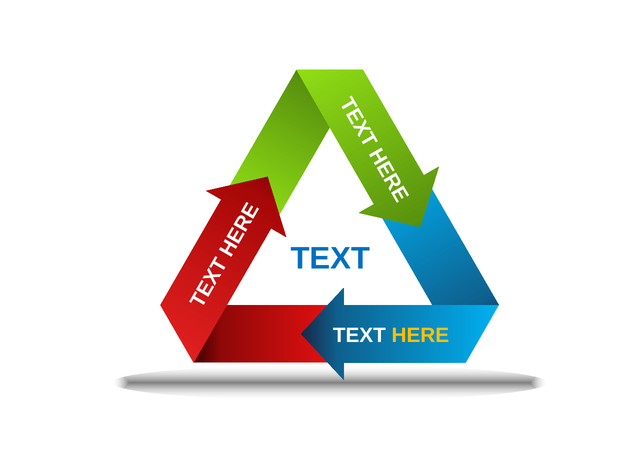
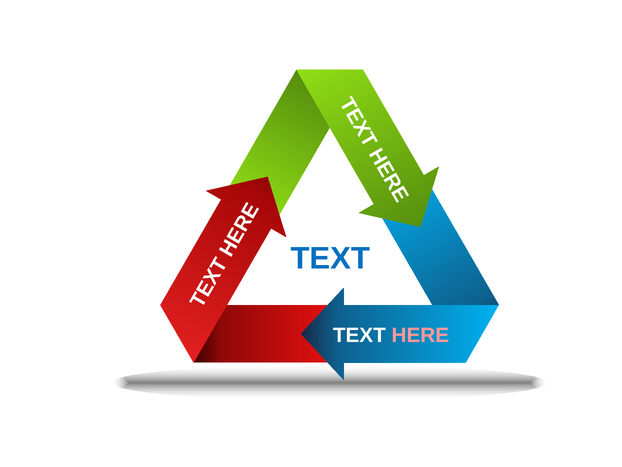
HERE colour: yellow -> pink (420, 335)
